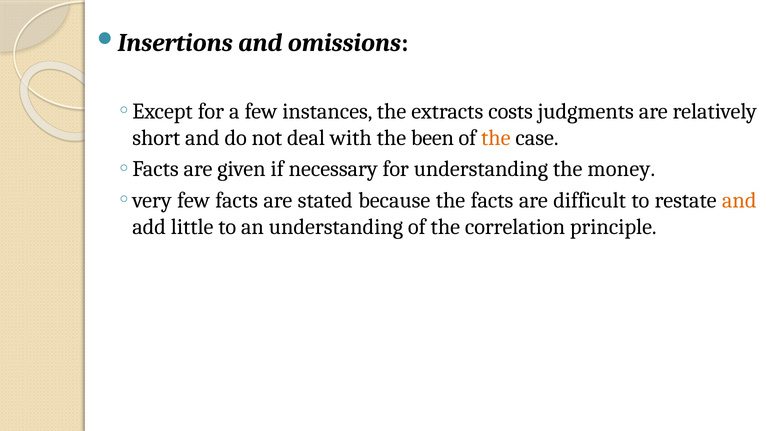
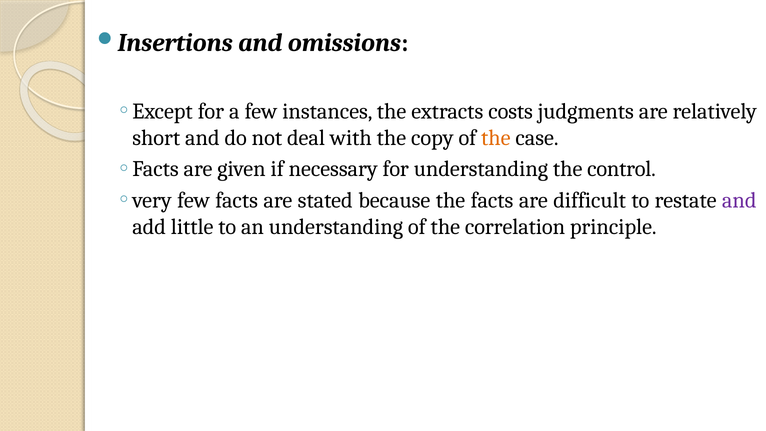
been: been -> copy (432, 138)
money: money -> control (621, 169)
and colour: orange -> purple (739, 200)
